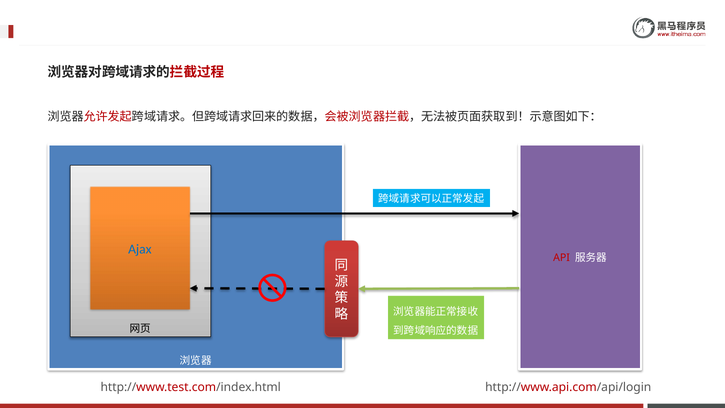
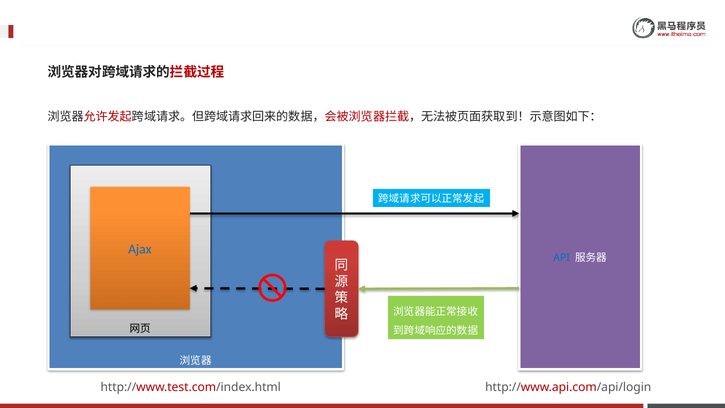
API colour: red -> blue (562, 257)
